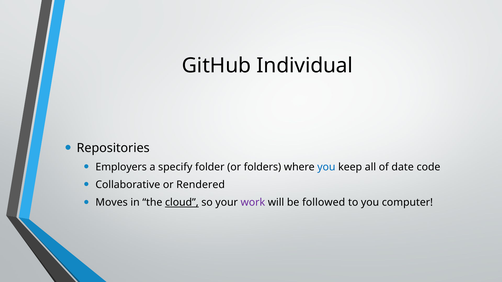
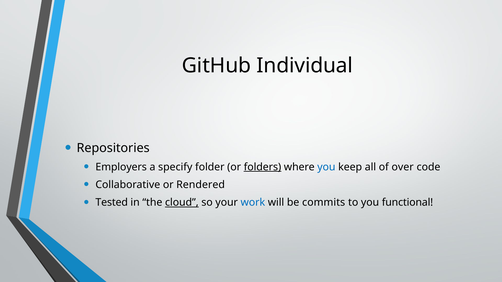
folders underline: none -> present (262, 167)
date: date -> over (403, 167)
Moves: Moves -> Tested (112, 203)
work colour: purple -> blue (253, 203)
followed: followed -> commits (324, 203)
computer: computer -> functional (407, 203)
